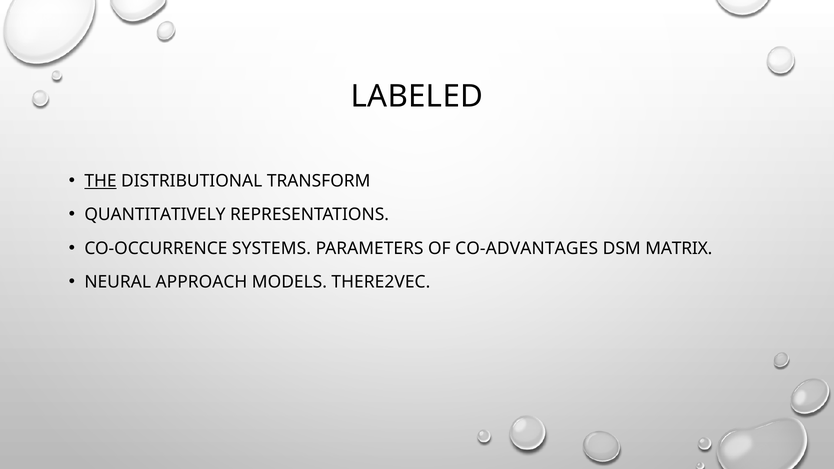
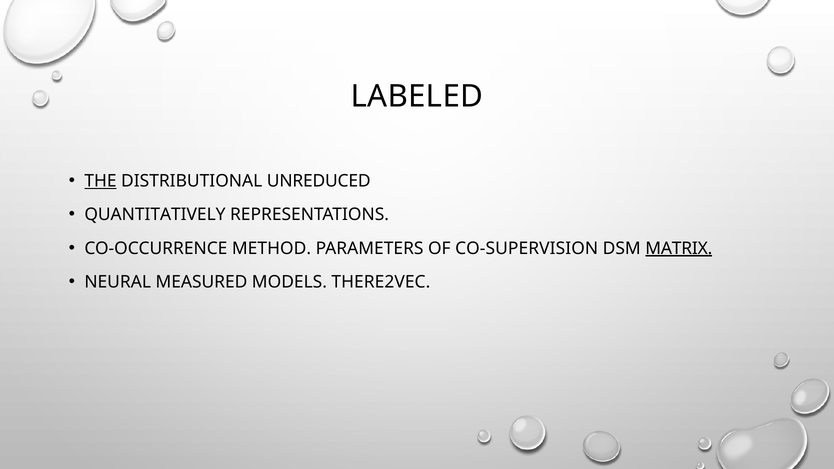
TRANSFORM: TRANSFORM -> UNREDUCED (319, 181)
SYSTEMS: SYSTEMS -> METHOD (271, 248)
CO-ADVANTAGES: CO-ADVANTAGES -> CO-SUPERVISION (527, 248)
MATRIX underline: none -> present (679, 248)
APPROACH: APPROACH -> MEASURED (201, 282)
